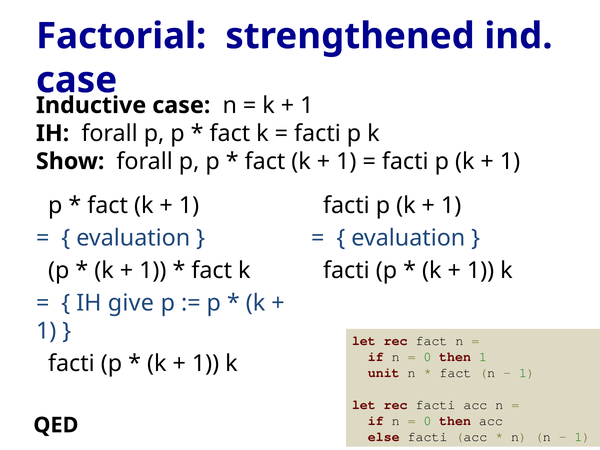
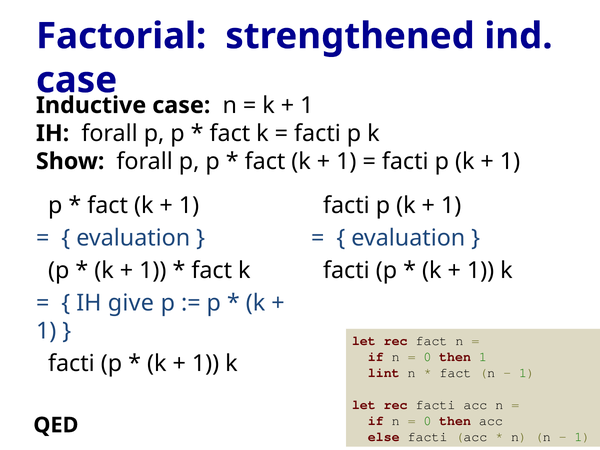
unit: unit -> lint (384, 373)
